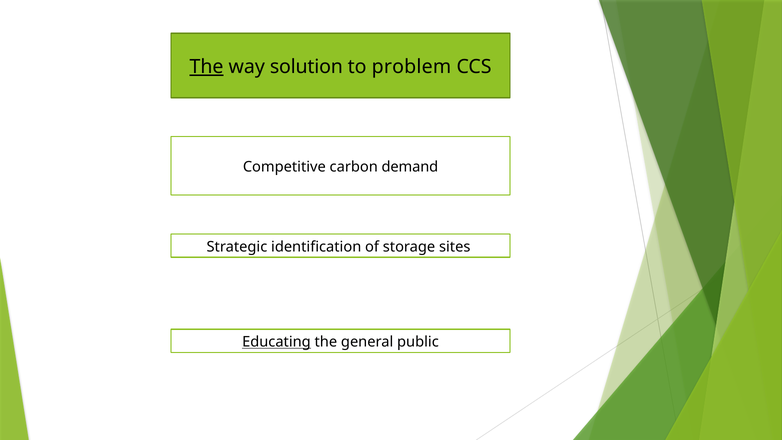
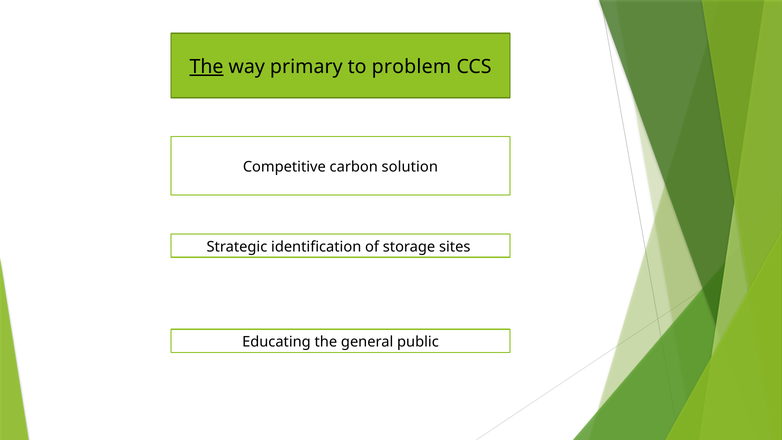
solution: solution -> primary (306, 67)
demand: demand -> solution (410, 167)
Educating underline: present -> none (276, 342)
